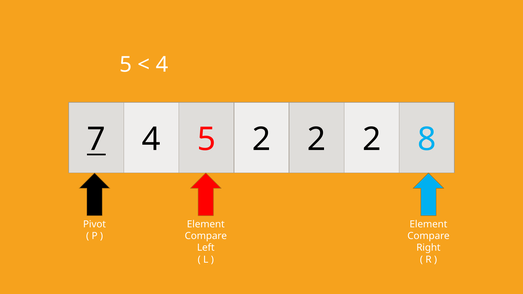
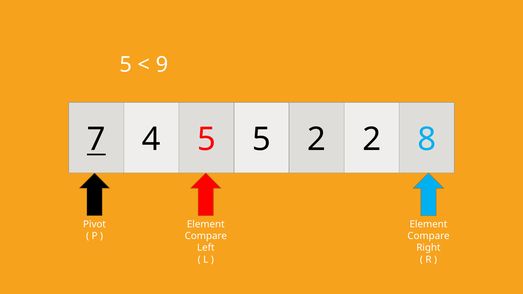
4: 4 -> 9 (162, 65)
5 2: 2 -> 5 (261, 140)
